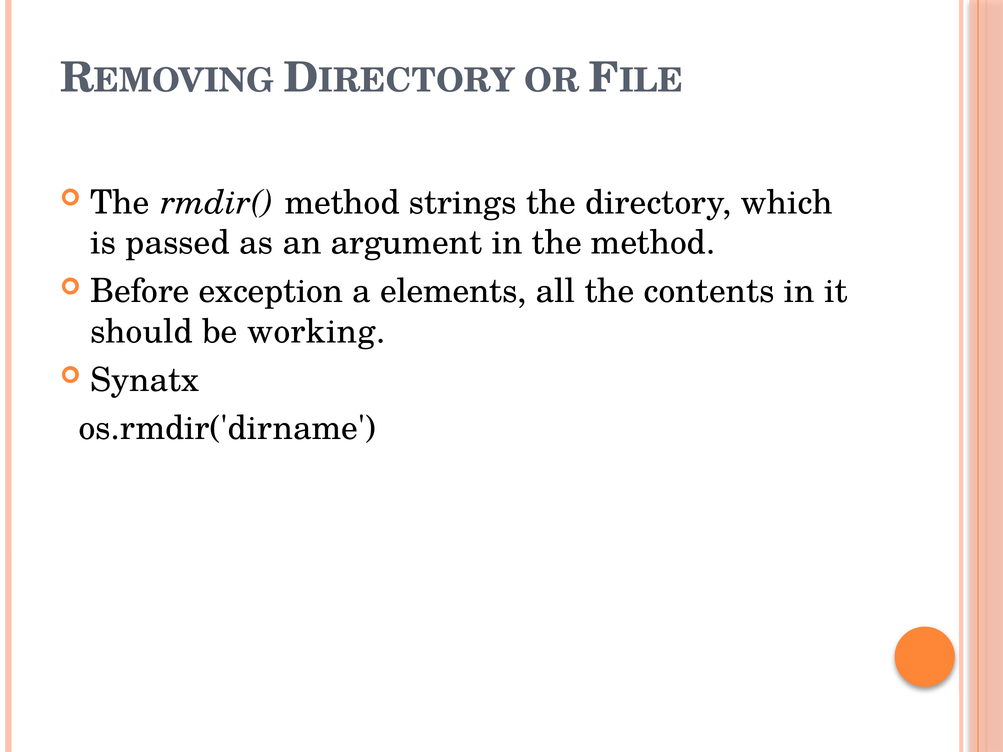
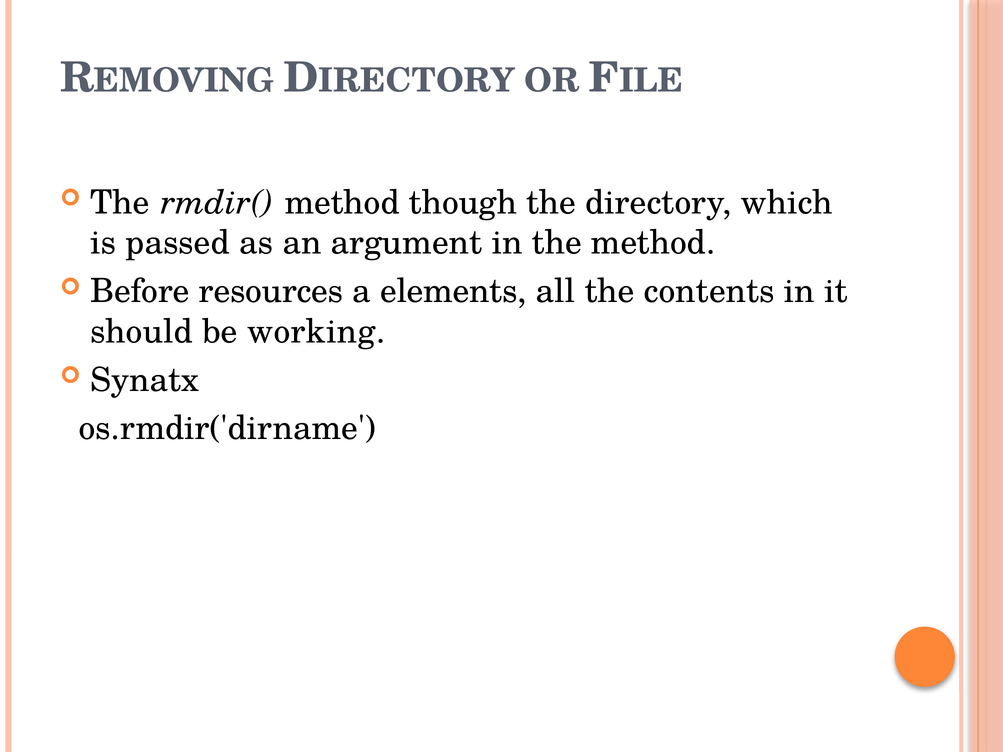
strings: strings -> though (463, 203)
exception: exception -> resources (271, 291)
